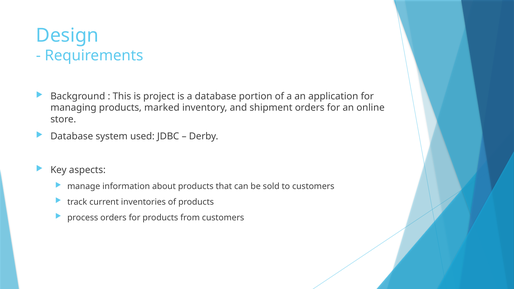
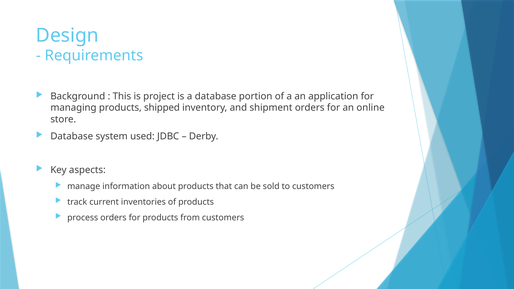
marked: marked -> shipped (162, 108)
